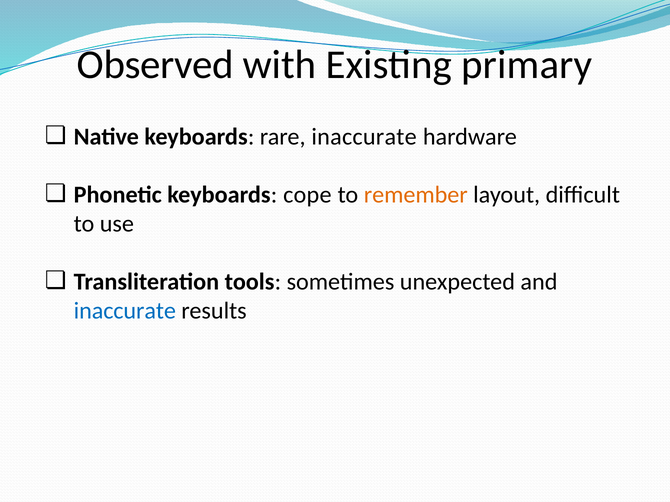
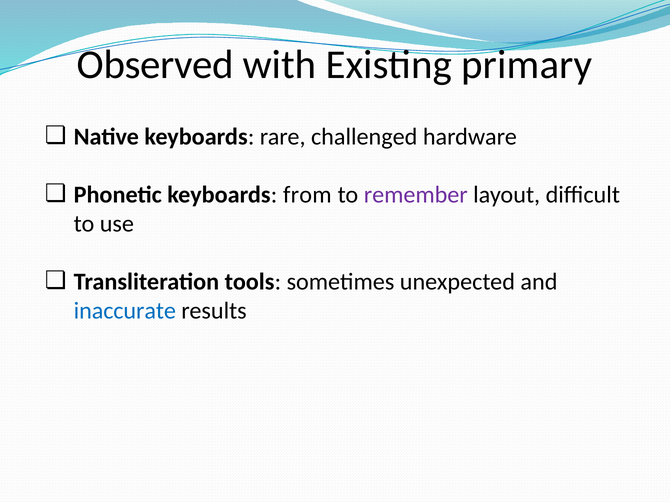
rare inaccurate: inaccurate -> challenged (364, 137)
cope: cope -> from (307, 195)
remember colour: orange -> purple (416, 195)
